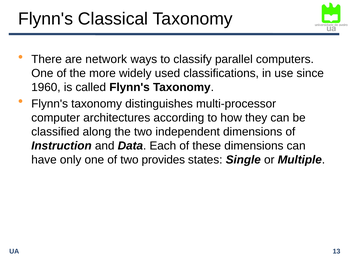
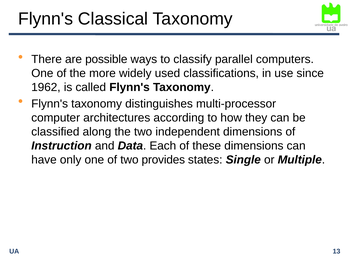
network: network -> possible (106, 59)
1960: 1960 -> 1962 (46, 87)
